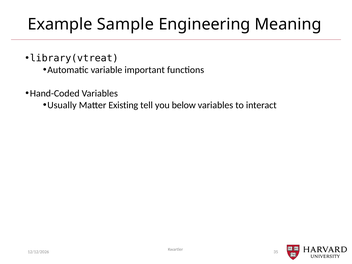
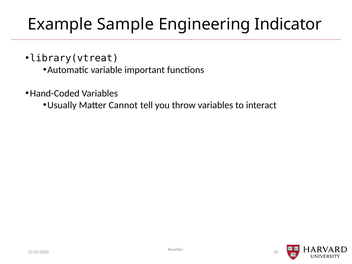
Meaning: Meaning -> Indicator (288, 24)
Existing: Existing -> Cannot (123, 105)
below: below -> throw (184, 105)
